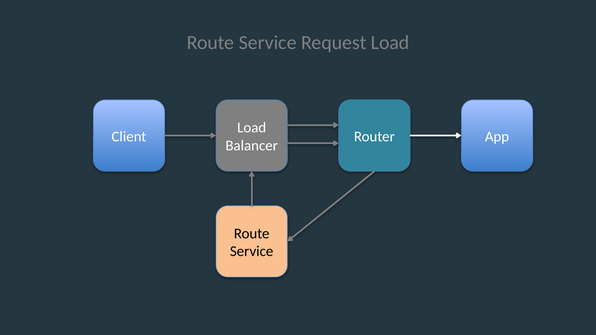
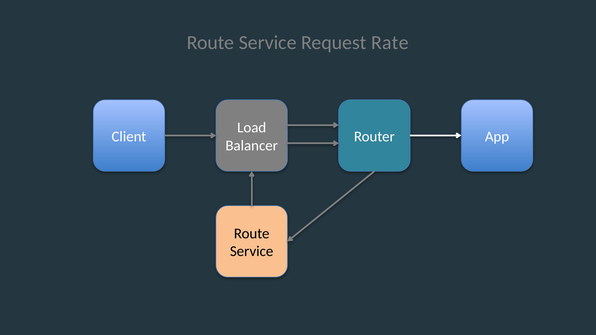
Request Load: Load -> Rate (390, 43)
